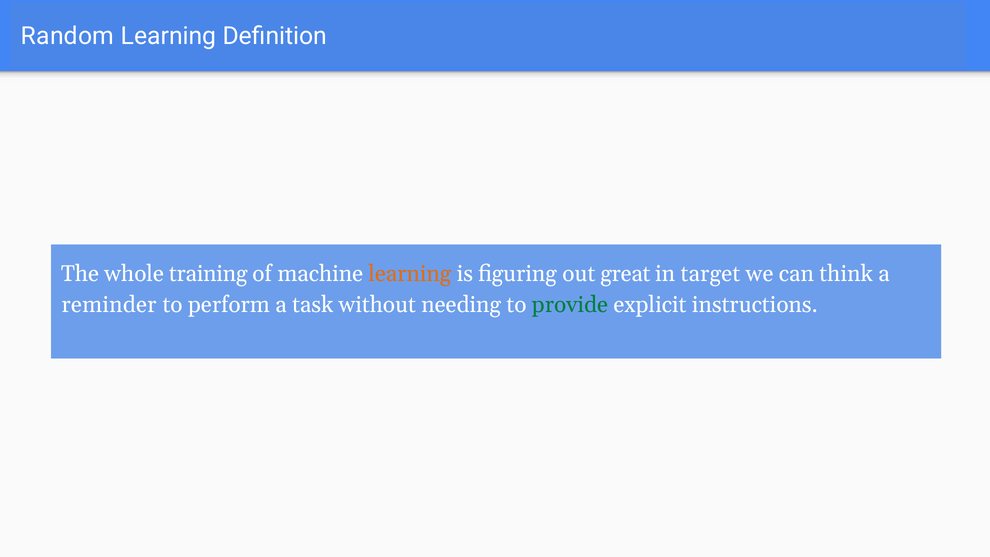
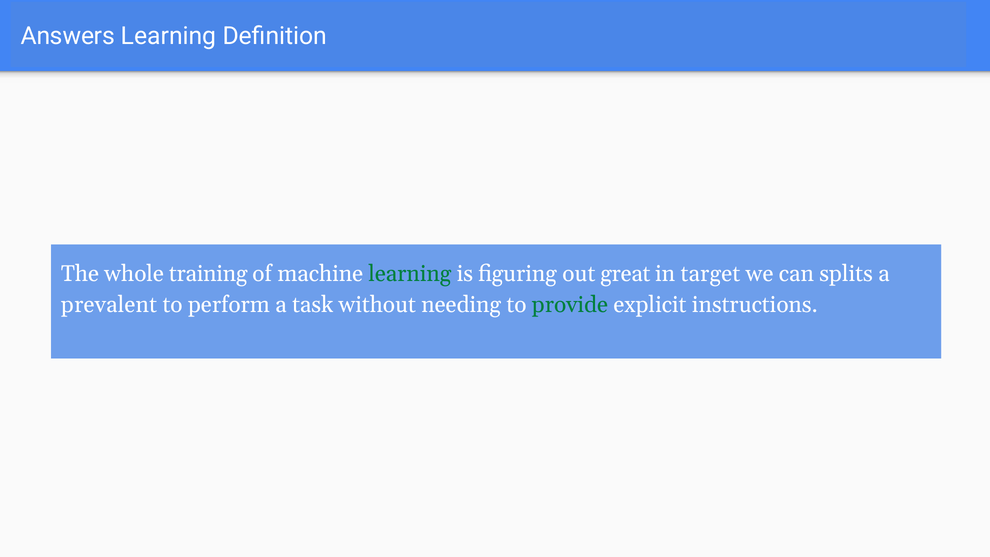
Random: Random -> Answers (68, 36)
learning colour: orange -> green (410, 273)
think: think -> splits (846, 273)
reminder: reminder -> prevalent (109, 305)
